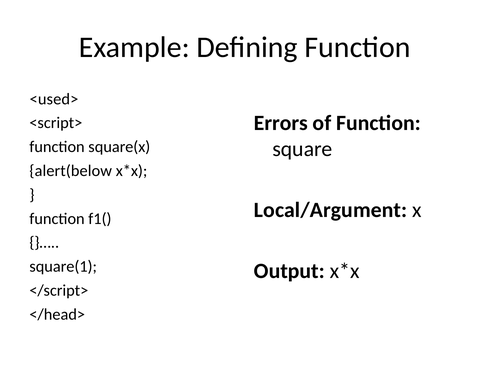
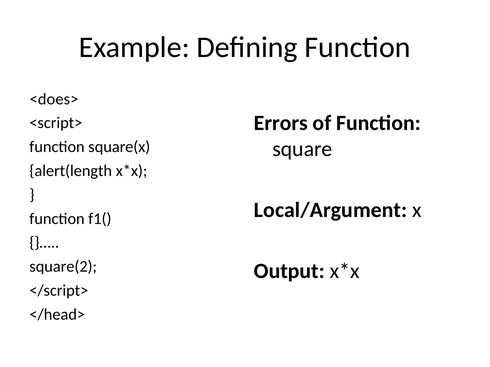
<used>: <used> -> <does> (54, 99)
alert(below: alert(below -> alert(length (71, 171)
square(1: square(1 -> square(2 (63, 267)
